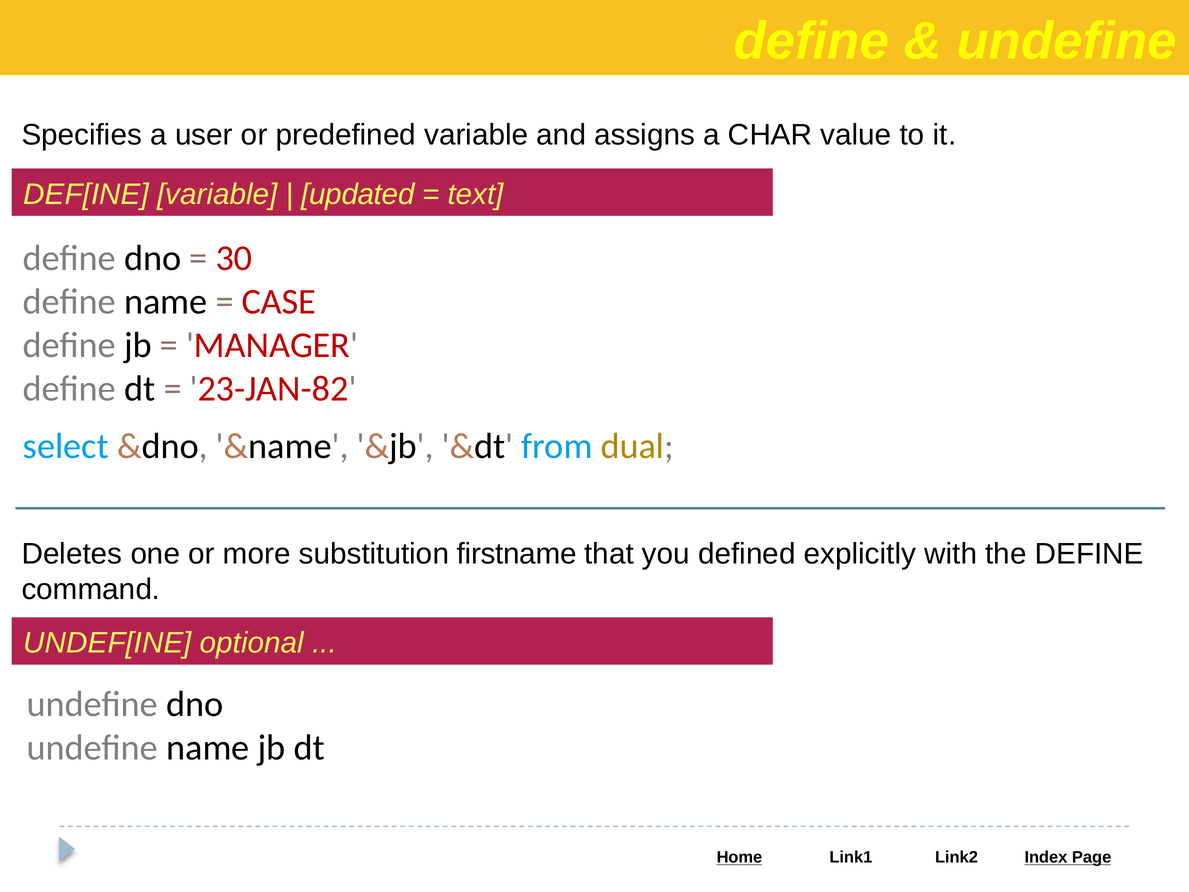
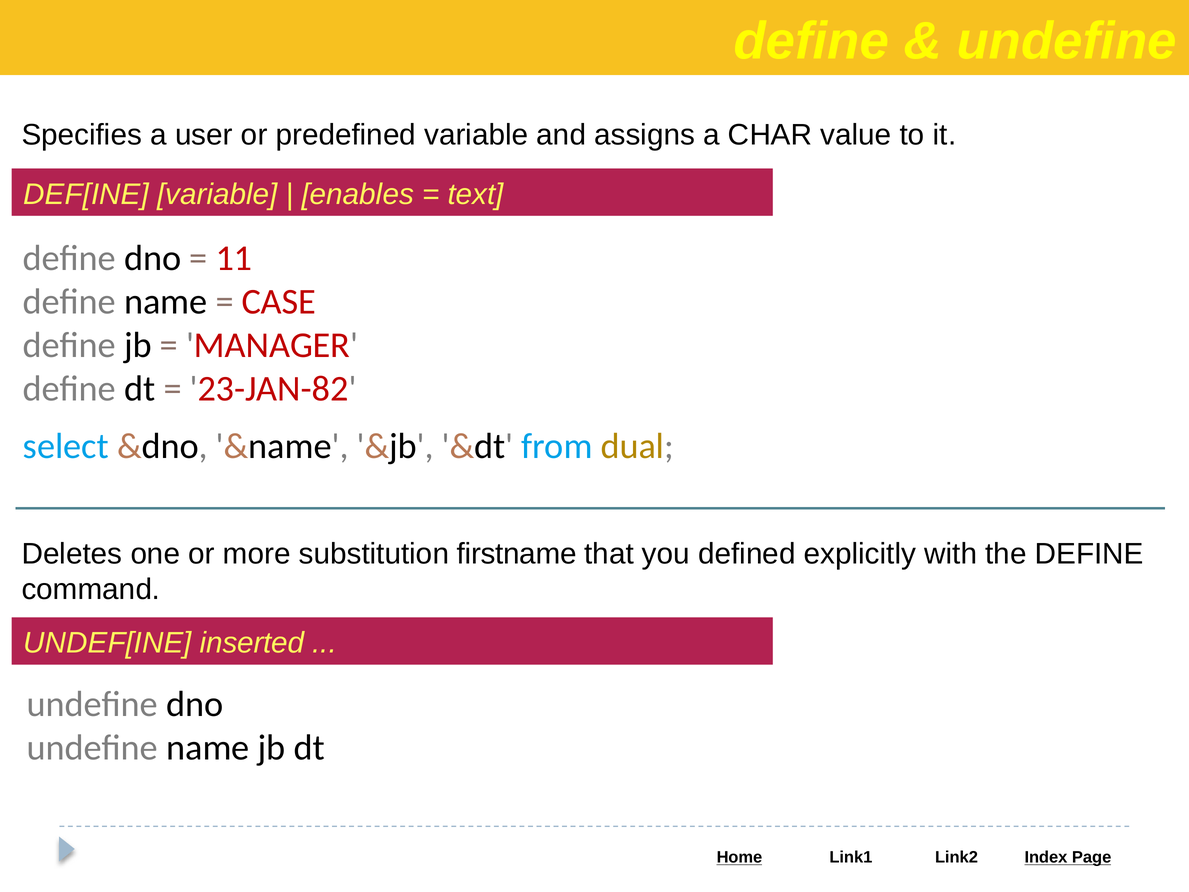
updated: updated -> enables (358, 194)
30: 30 -> 11 (234, 258)
optional: optional -> inserted (252, 643)
